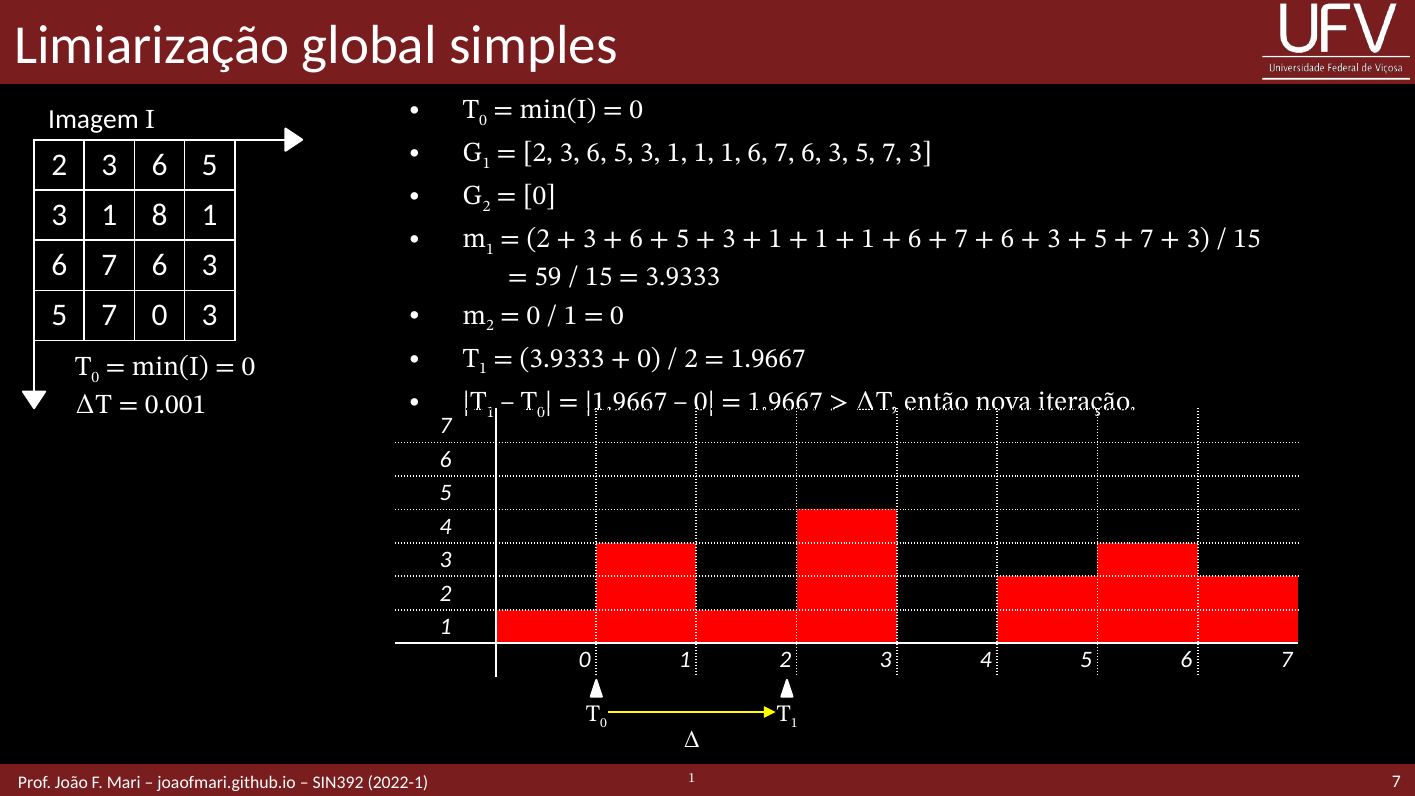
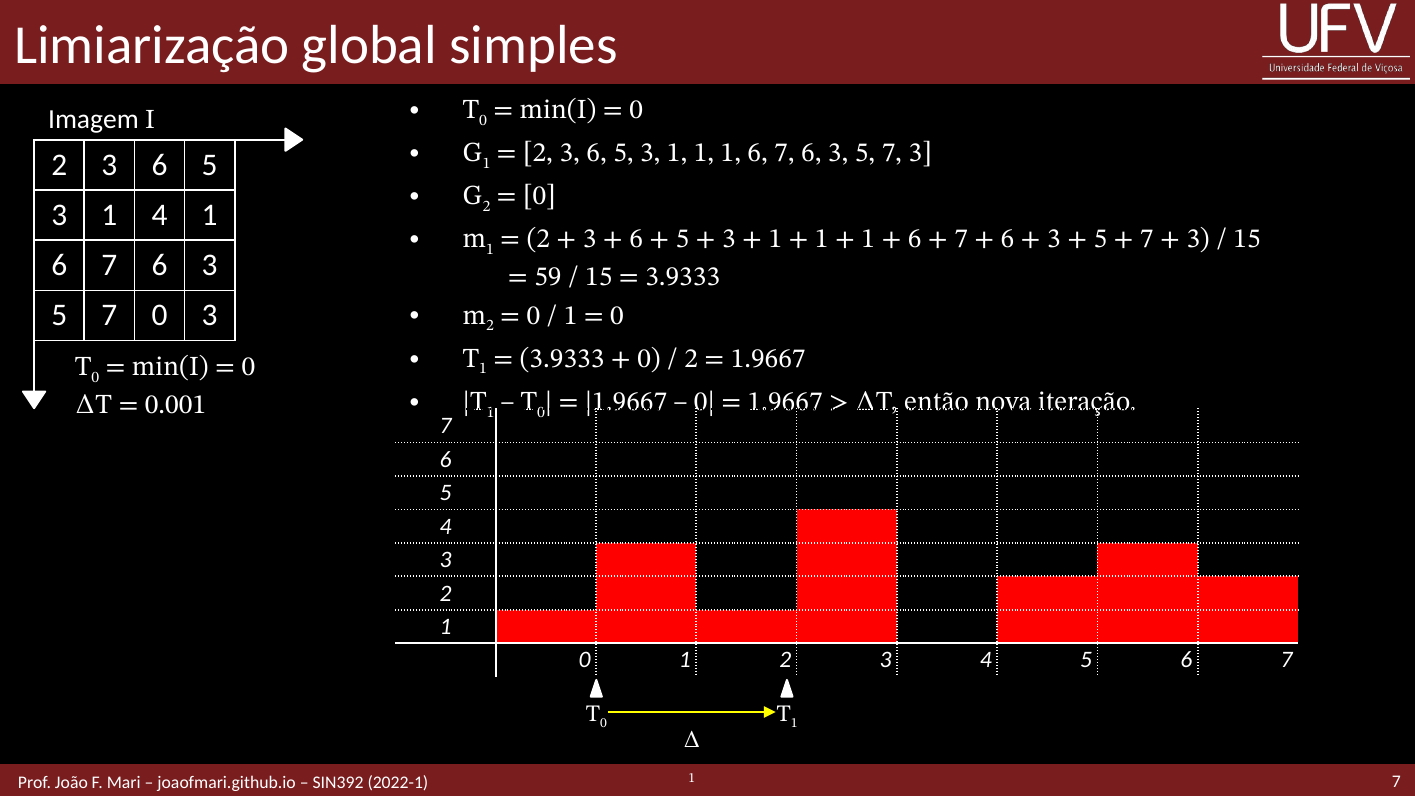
1 8: 8 -> 4 (160, 215)
